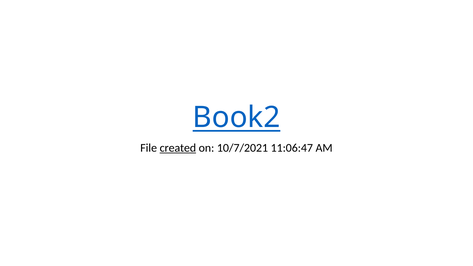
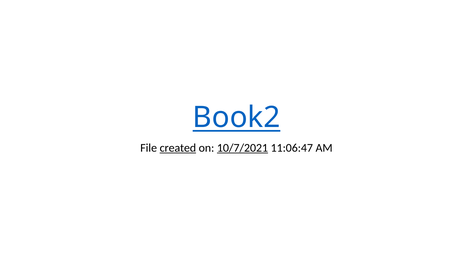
10/7/2021 underline: none -> present (242, 148)
